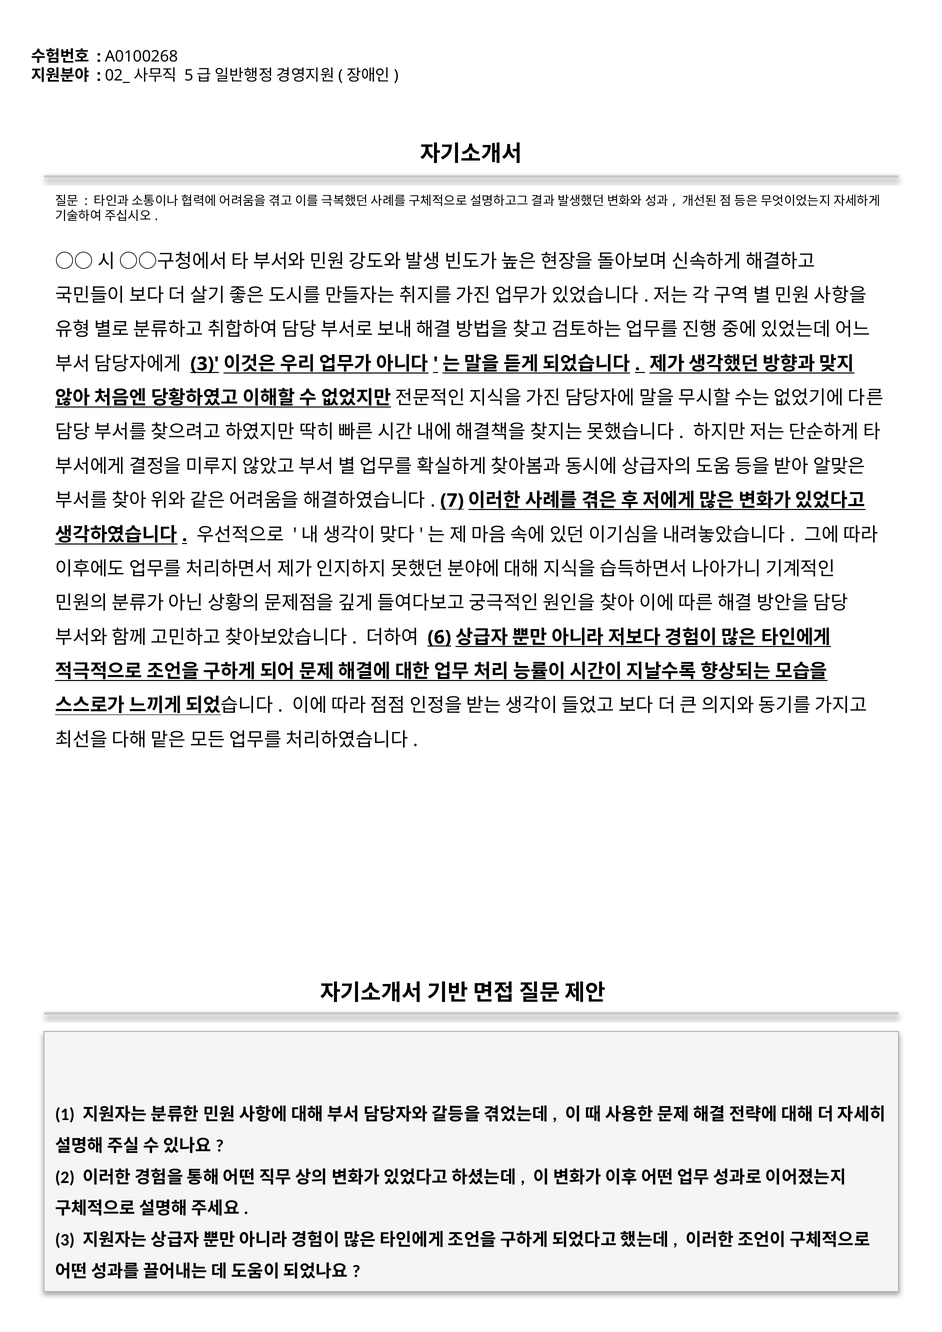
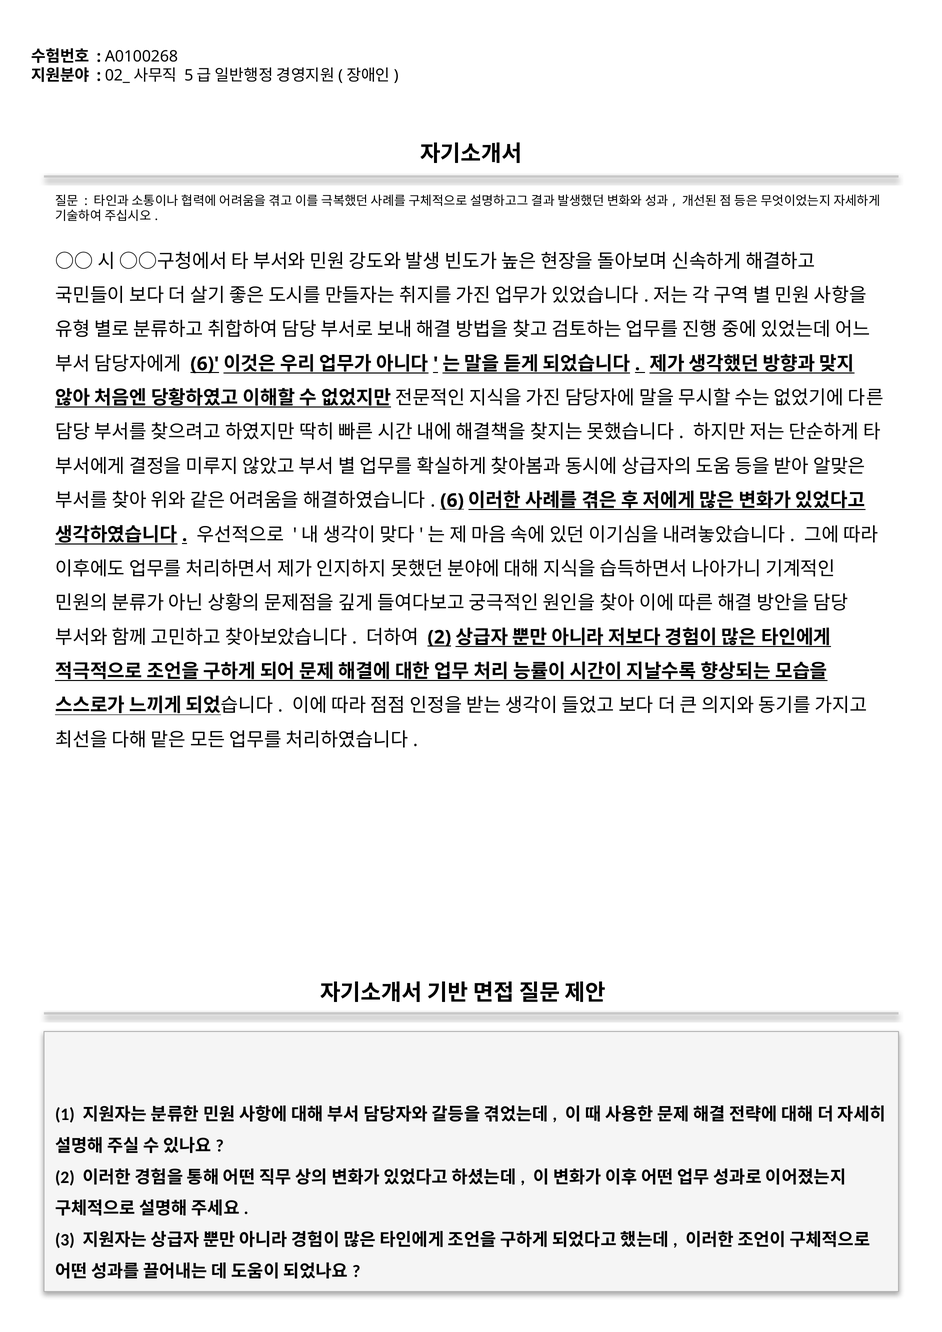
3: 3 -> 6 (205, 364)
7: 7 -> 6 (452, 501)
6: 6 -> 2 (439, 637)
